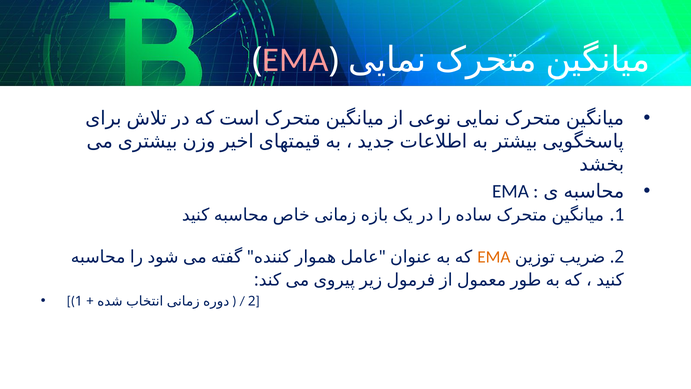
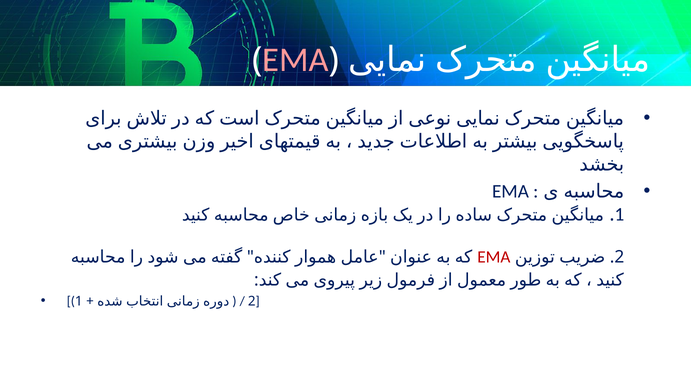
EMA colour: orange -> red (494, 257)
